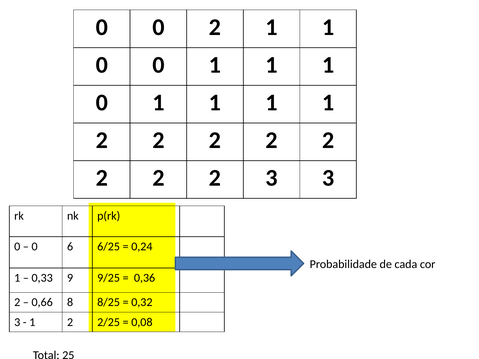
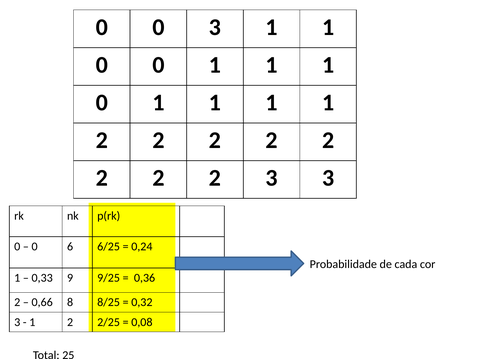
0 2: 2 -> 3 (215, 27)
